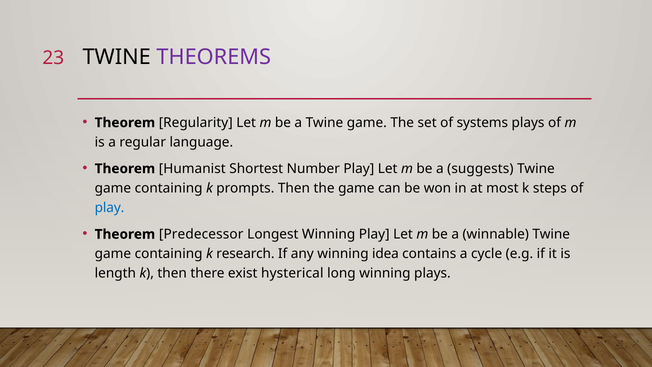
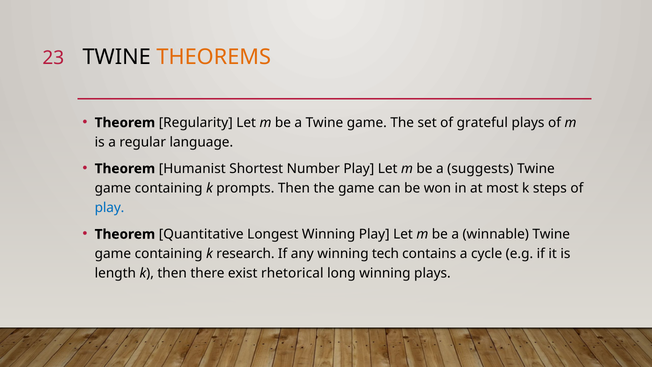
THEOREMS colour: purple -> orange (214, 57)
systems: systems -> grateful (482, 123)
Predecessor: Predecessor -> Quantitative (201, 234)
idea: idea -> tech (385, 254)
hysterical: hysterical -> rhetorical (292, 273)
